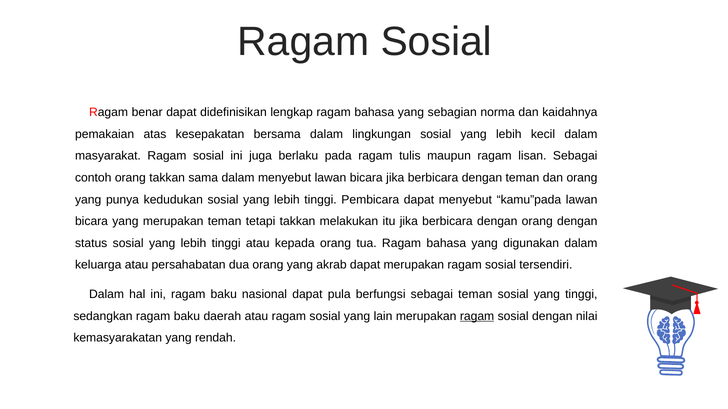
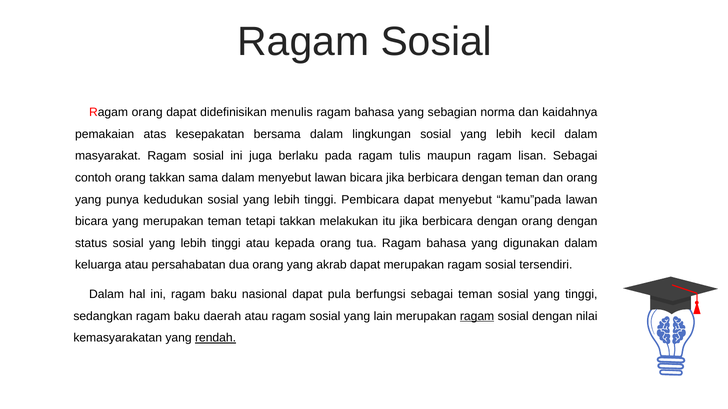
Ragam benar: benar -> orang (147, 113)
lengkap: lengkap -> menulis (292, 113)
rendah underline: none -> present (216, 338)
